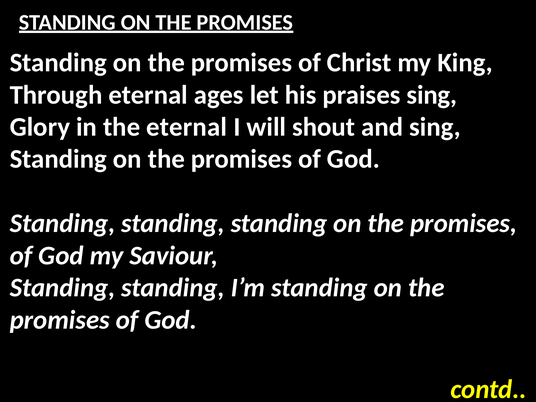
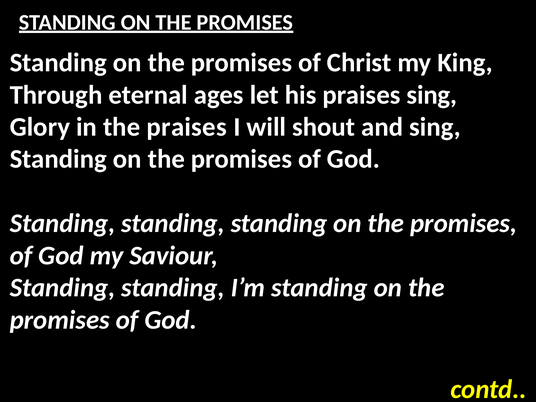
the eternal: eternal -> praises (187, 127)
